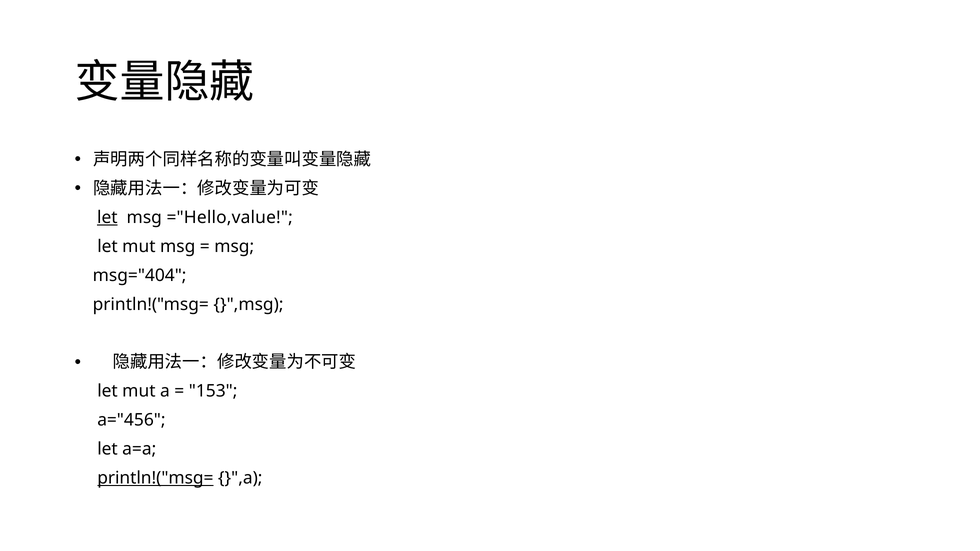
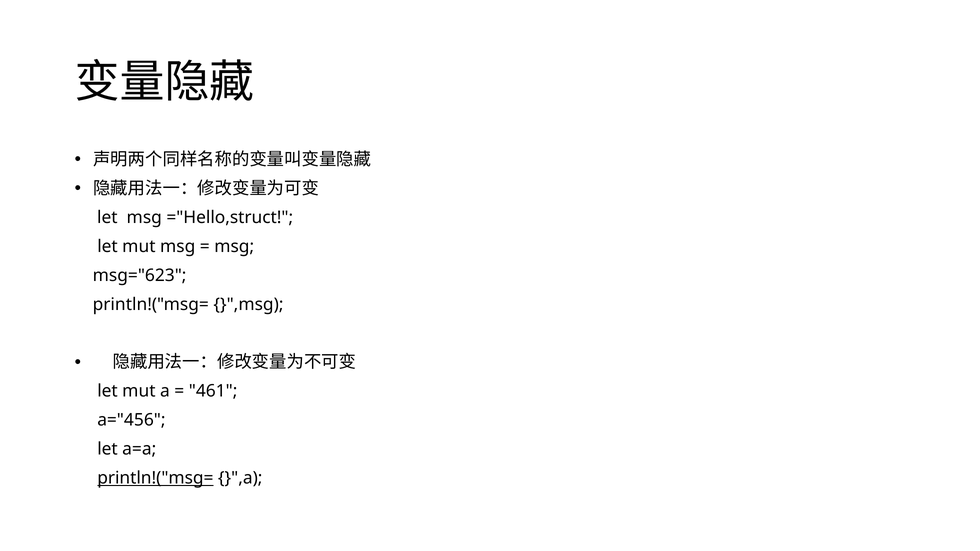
let underline: present -> none (107, 218)
="Hello,value: ="Hello,value -> ="Hello,struct (230, 218)
msg="404: msg="404 -> msg="623 (140, 276)
153: 153 -> 461 (213, 391)
